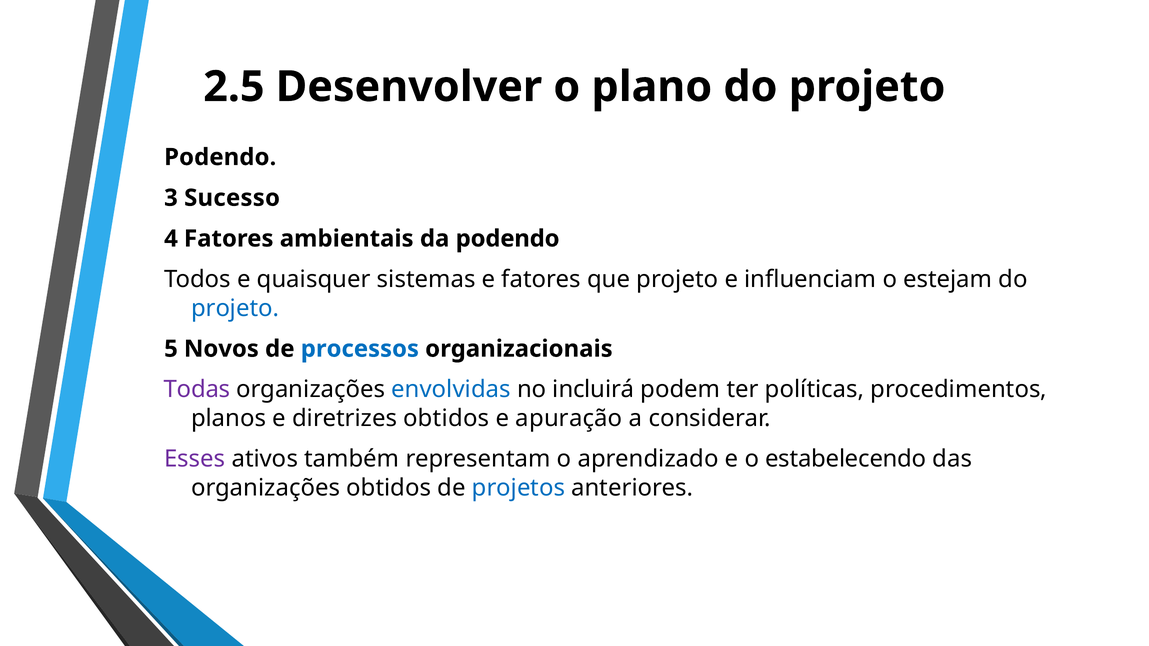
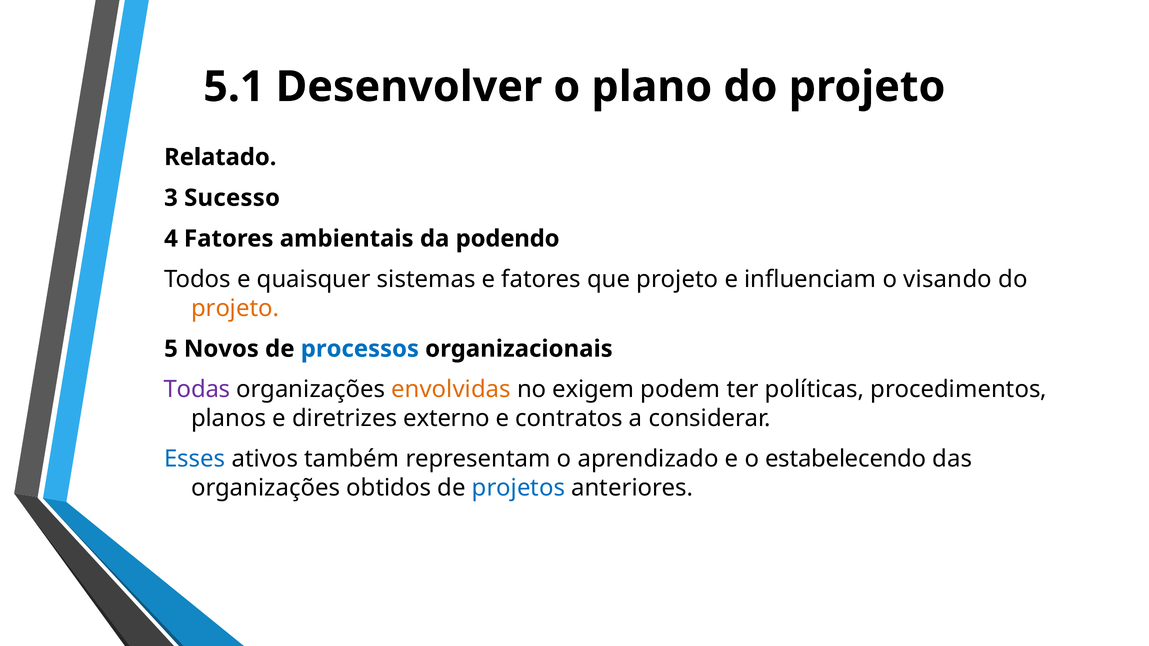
2.5: 2.5 -> 5.1 (234, 87)
Podendo: Podendo -> Relatado (220, 157)
estejam: estejam -> visando (948, 279)
projeto colour: blue -> orange (235, 308)
envolvidas colour: blue -> orange (451, 390)
incluirá: incluirá -> exigem (593, 390)
diretrizes obtidos: obtidos -> externo (446, 419)
apuração: apuração -> contratos (569, 419)
Esses colour: purple -> blue (195, 459)
